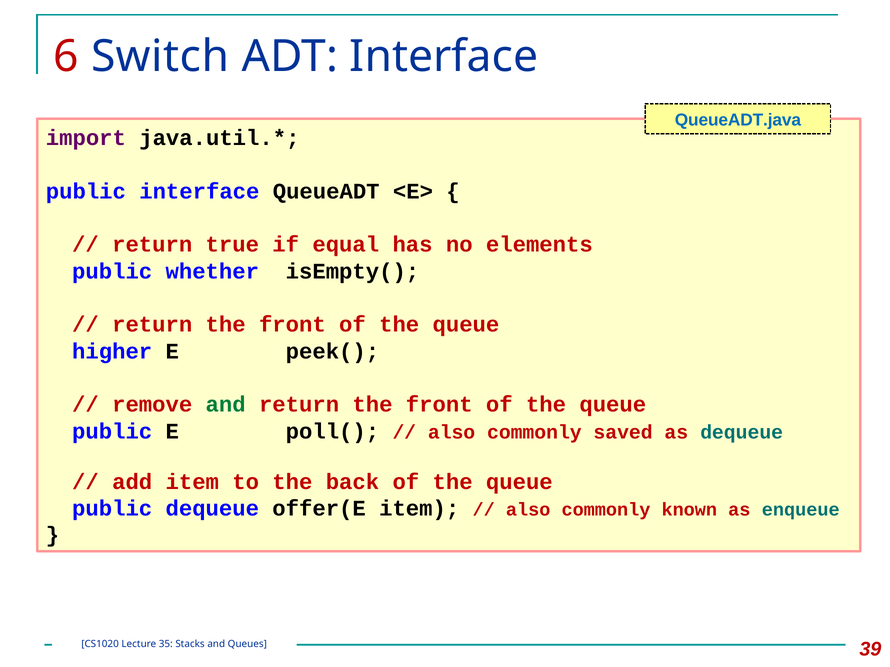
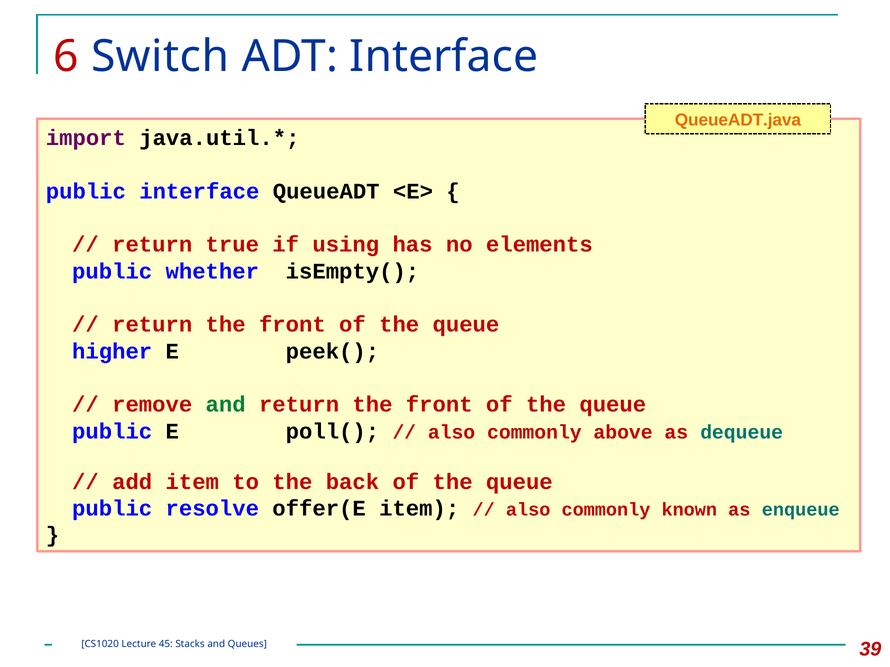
QueueADT.java colour: blue -> orange (738, 120)
equal: equal -> using (346, 245)
saved: saved -> above (623, 432)
public dequeue: dequeue -> resolve (212, 509)
35: 35 -> 45 (166, 644)
